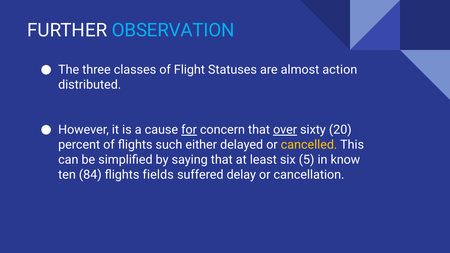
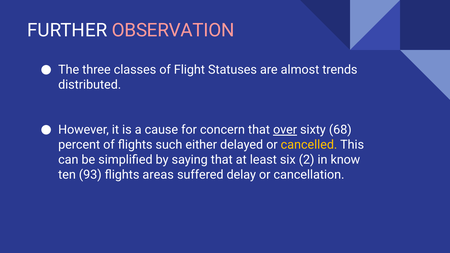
OBSERVATION colour: light blue -> pink (173, 30)
action: action -> trends (340, 70)
for underline: present -> none (189, 130)
20: 20 -> 68 (340, 130)
5: 5 -> 2 (307, 160)
84: 84 -> 93 (90, 175)
fields: fields -> areas (158, 175)
